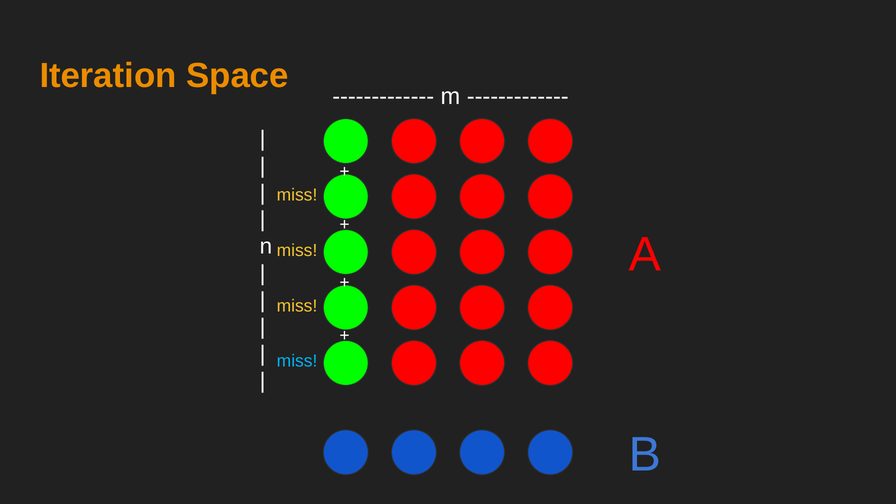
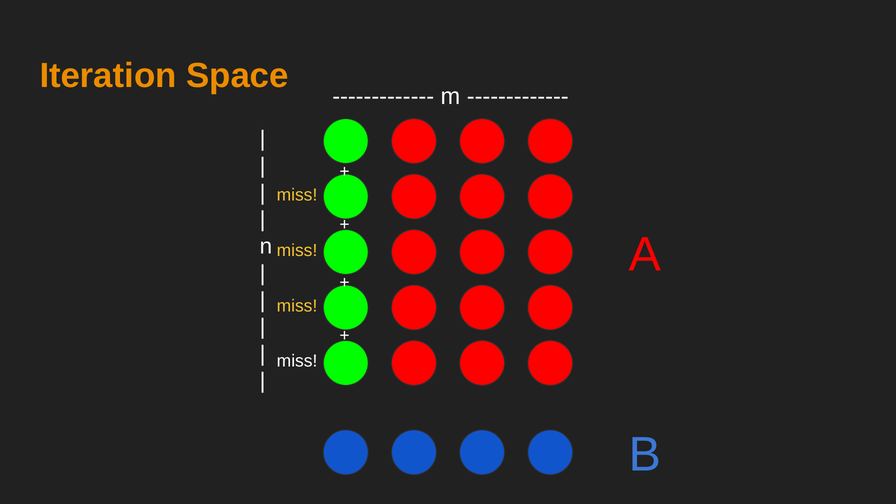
miss colour: light blue -> white (297, 361)
